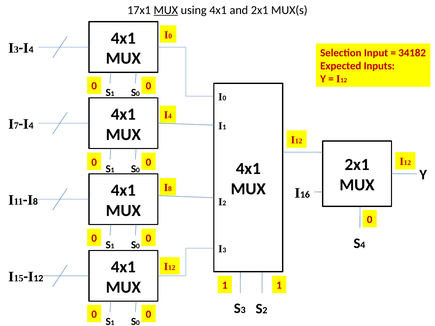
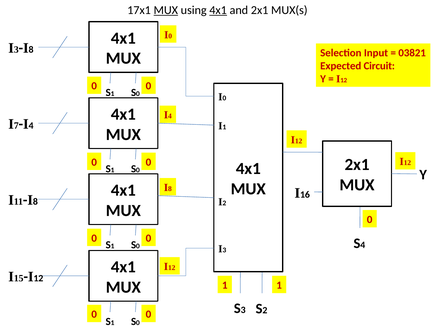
4x1 underline: none -> present (218, 10)
4: 4 -> 8 (31, 50)
34182: 34182 -> 03821 (412, 53)
Inputs: Inputs -> Circuit (379, 66)
